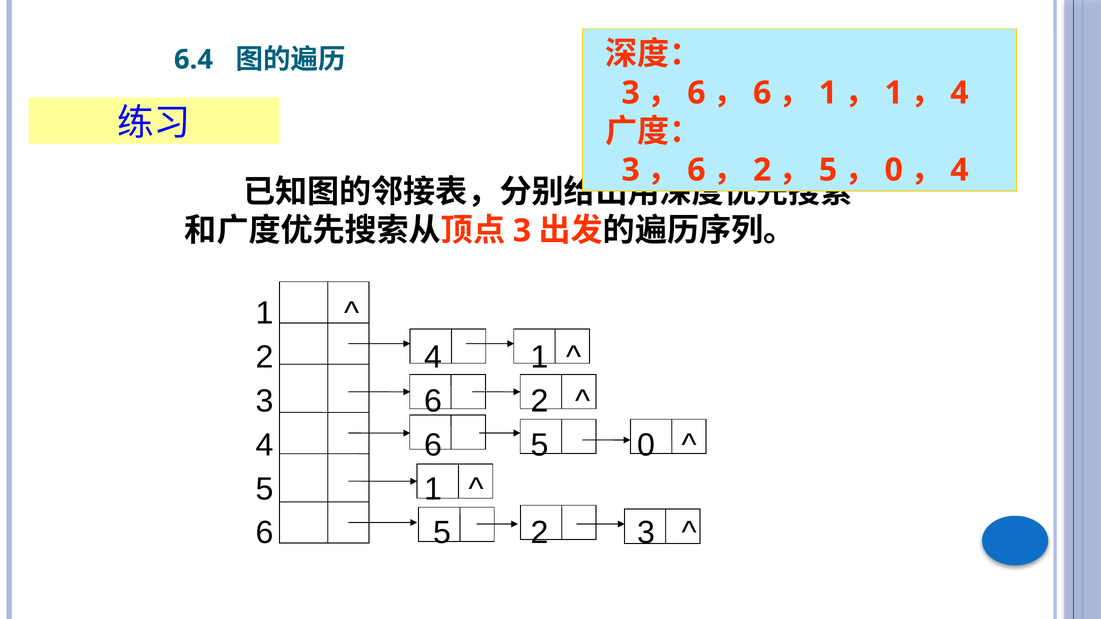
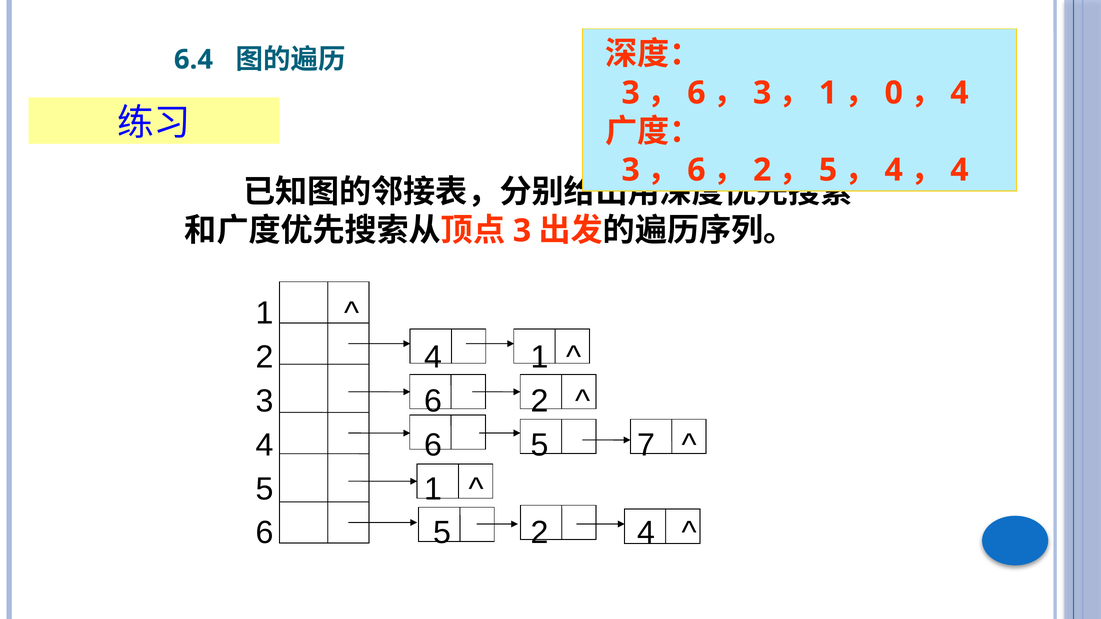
6: 6 -> 3 (762, 93)
1: 1 -> 0 (894, 93)
0: 0 -> 4 (894, 170)
5 0: 0 -> 7 (646, 445)
5 2 3: 3 -> 4 (646, 533)
